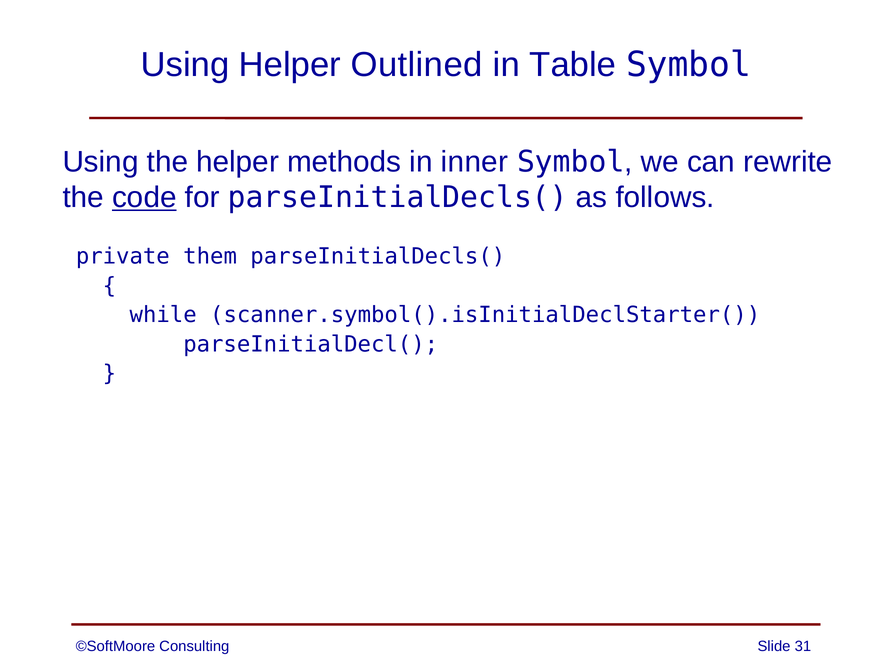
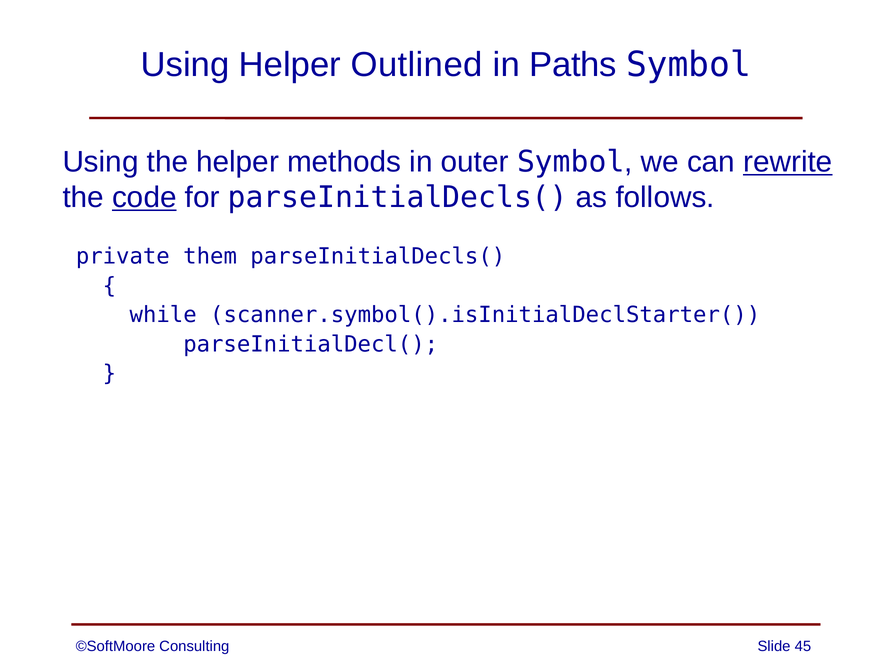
Table: Table -> Paths (573, 65)
inner: inner -> outer (475, 162)
rewrite underline: none -> present (788, 162)
31: 31 -> 45 (803, 646)
